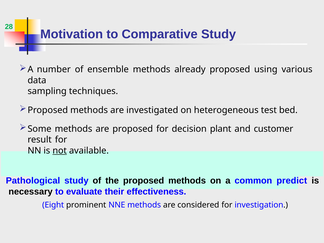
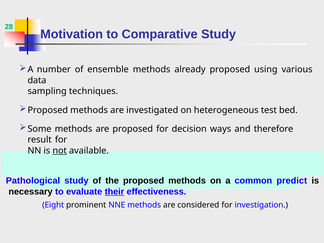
plant: plant -> ways (221, 129)
customer: customer -> therefore (273, 129)
their underline: none -> present (114, 192)
